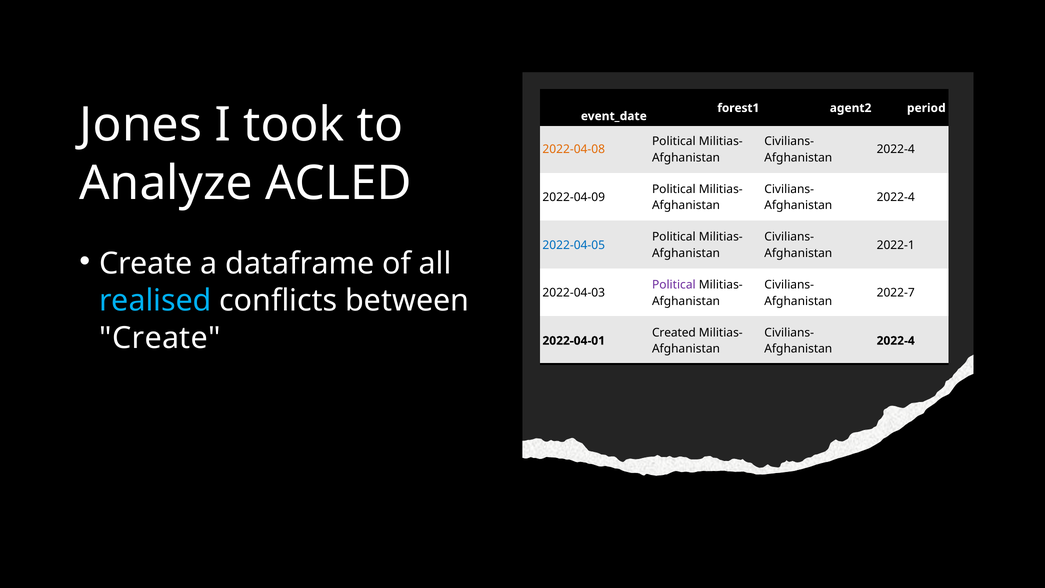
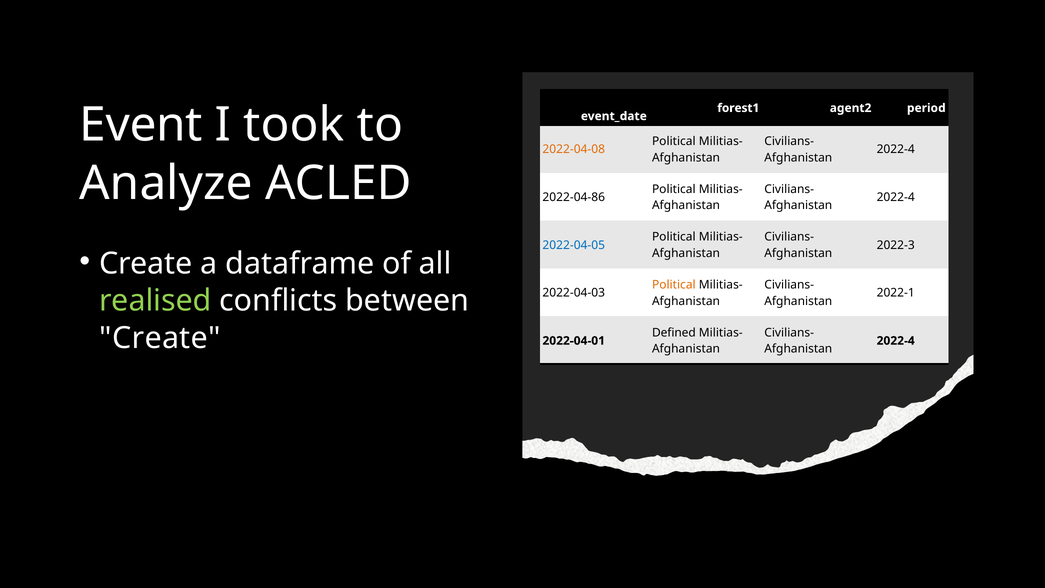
Jones: Jones -> Event (141, 125)
2022-04-09: 2022-04-09 -> 2022-04-86 (574, 197)
2022-1: 2022-1 -> 2022-3 (896, 245)
Political colour: purple -> orange (674, 285)
2022-7: 2022-7 -> 2022-1 (896, 293)
realised colour: light blue -> light green (155, 301)
Created: Created -> Defined (674, 333)
